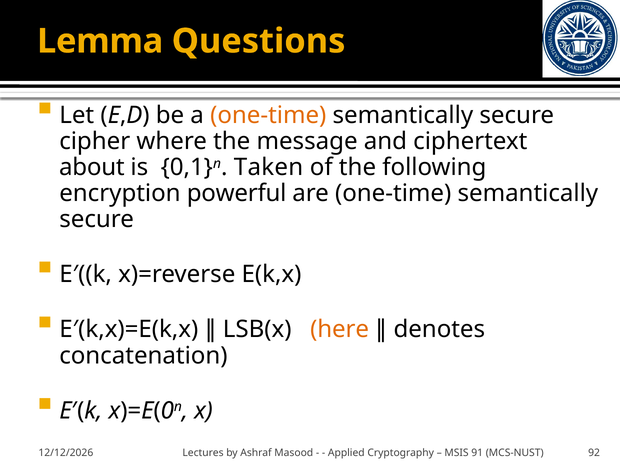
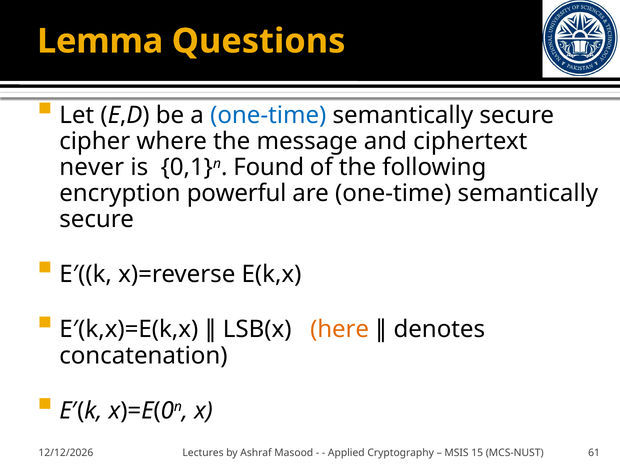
one-time colour: orange -> blue (268, 115)
about: about -> never (92, 167)
Taken: Taken -> Found (269, 167)
91: 91 -> 15 (477, 453)
92: 92 -> 61 (594, 453)
